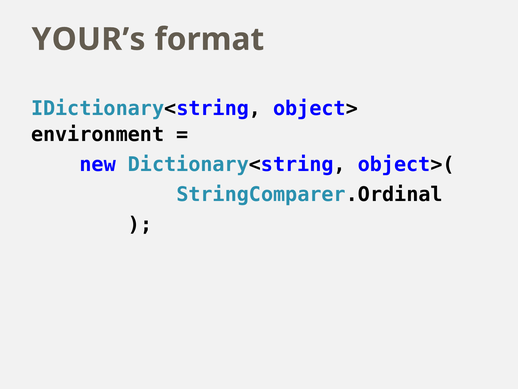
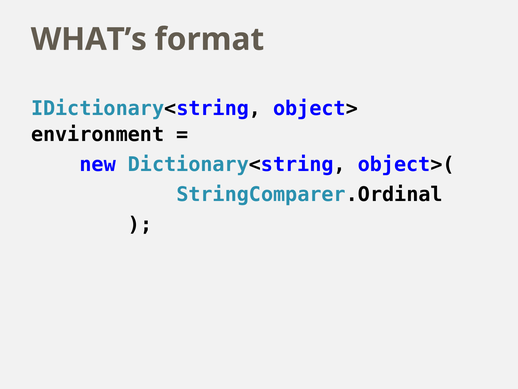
YOUR’s: YOUR’s -> WHAT’s (89, 39)
